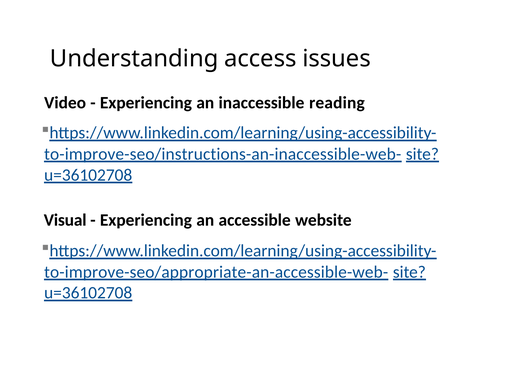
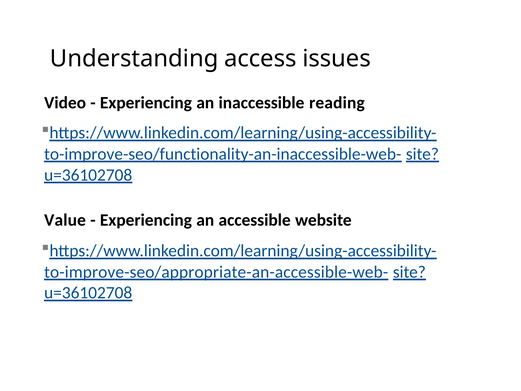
to-improve-seo/instructions-an-inaccessible-web-: to-improve-seo/instructions-an-inaccessible-web- -> to-improve-seo/functionality-an-inaccessible-web- (223, 154)
Visual: Visual -> Value (65, 220)
